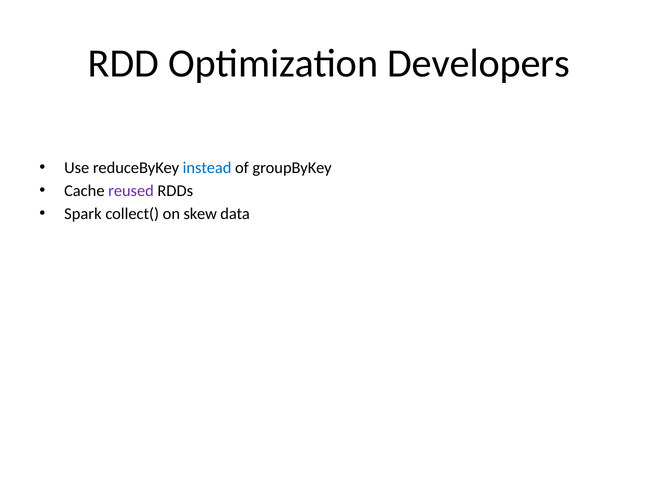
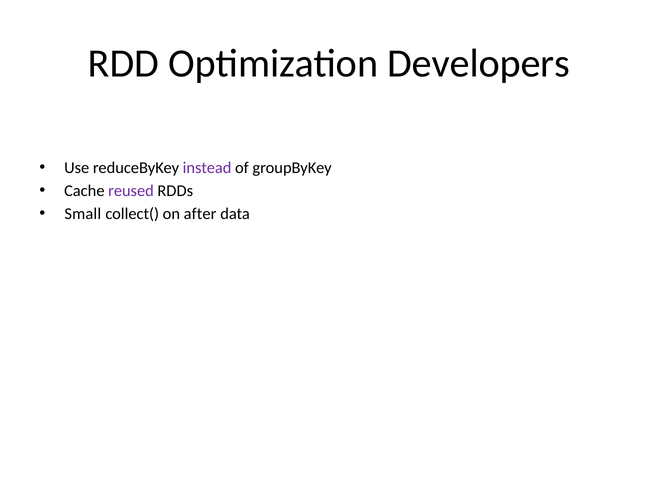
instead colour: blue -> purple (207, 168)
Spark: Spark -> Small (83, 214)
skew: skew -> after (200, 214)
